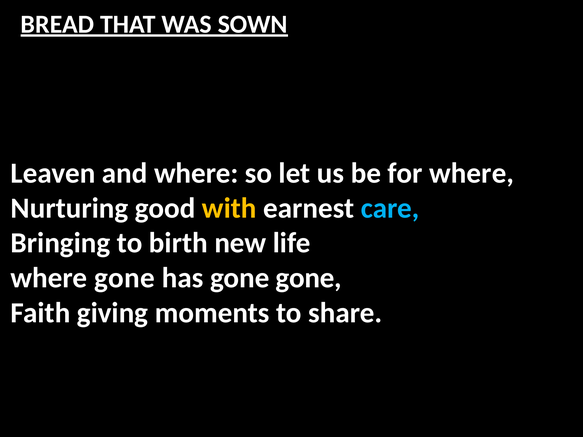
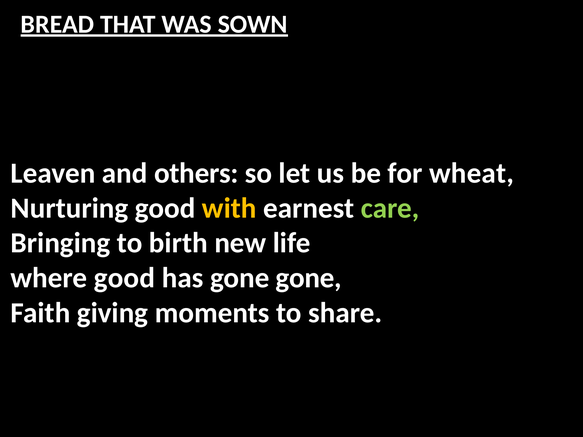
and where: where -> others (196, 173)
for where: where -> wheat (471, 173)
care colour: light blue -> light green (390, 208)
where gone: gone -> good (124, 278)
